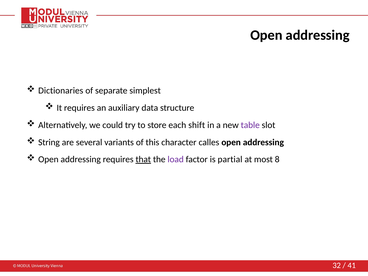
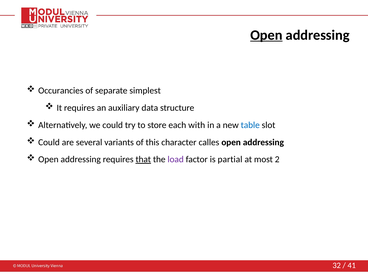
Open underline: none -> present (266, 35)
Dictionaries: Dictionaries -> Occurancies (61, 91)
shift: shift -> with (197, 125)
table colour: purple -> blue (250, 125)
String: String -> Could (49, 142)
8: 8 -> 2 (277, 159)
